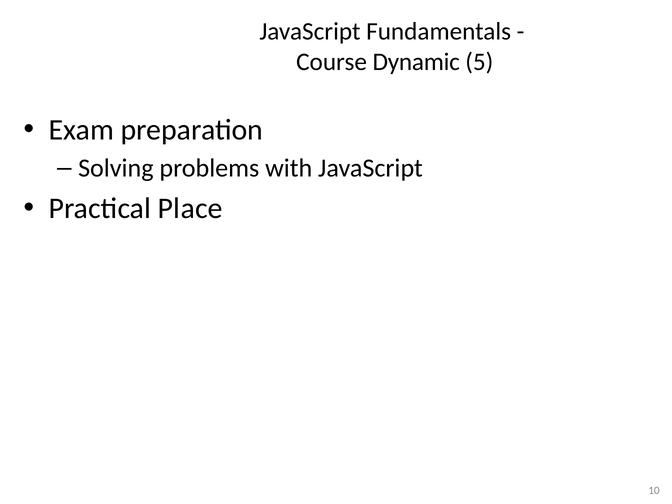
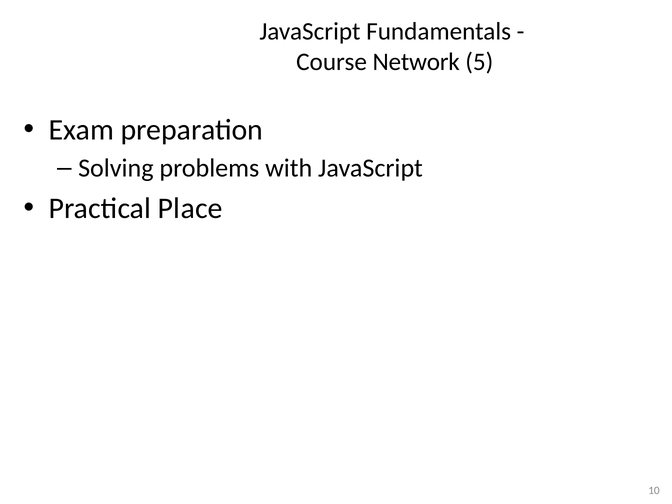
Dynamic: Dynamic -> Network (416, 62)
